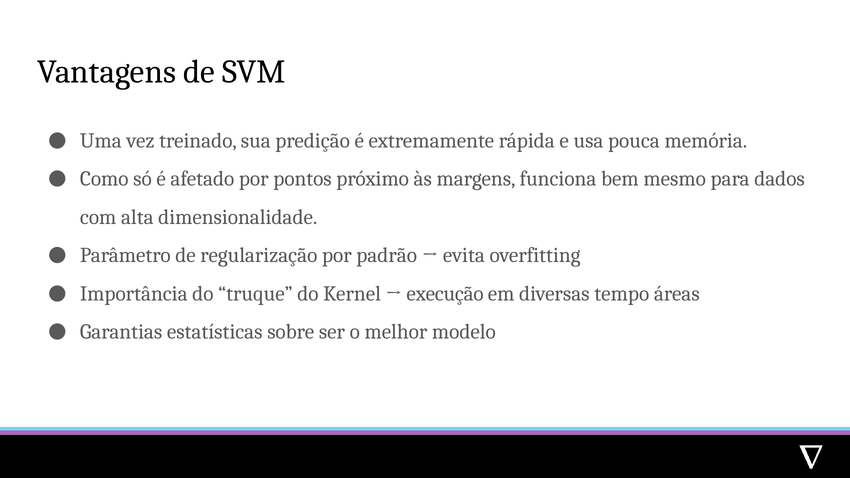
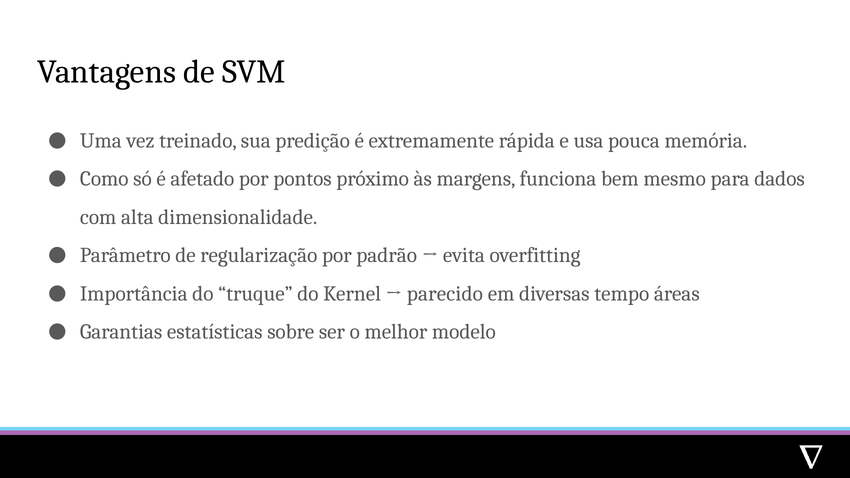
execução: execução -> parecido (445, 294)
